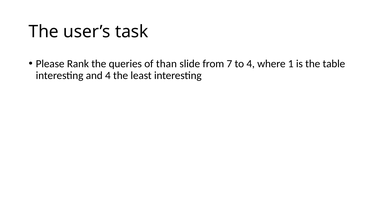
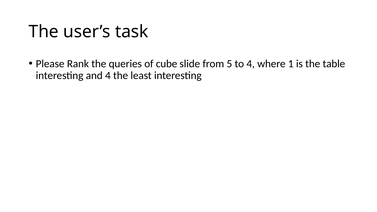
than: than -> cube (167, 64)
7: 7 -> 5 (229, 64)
